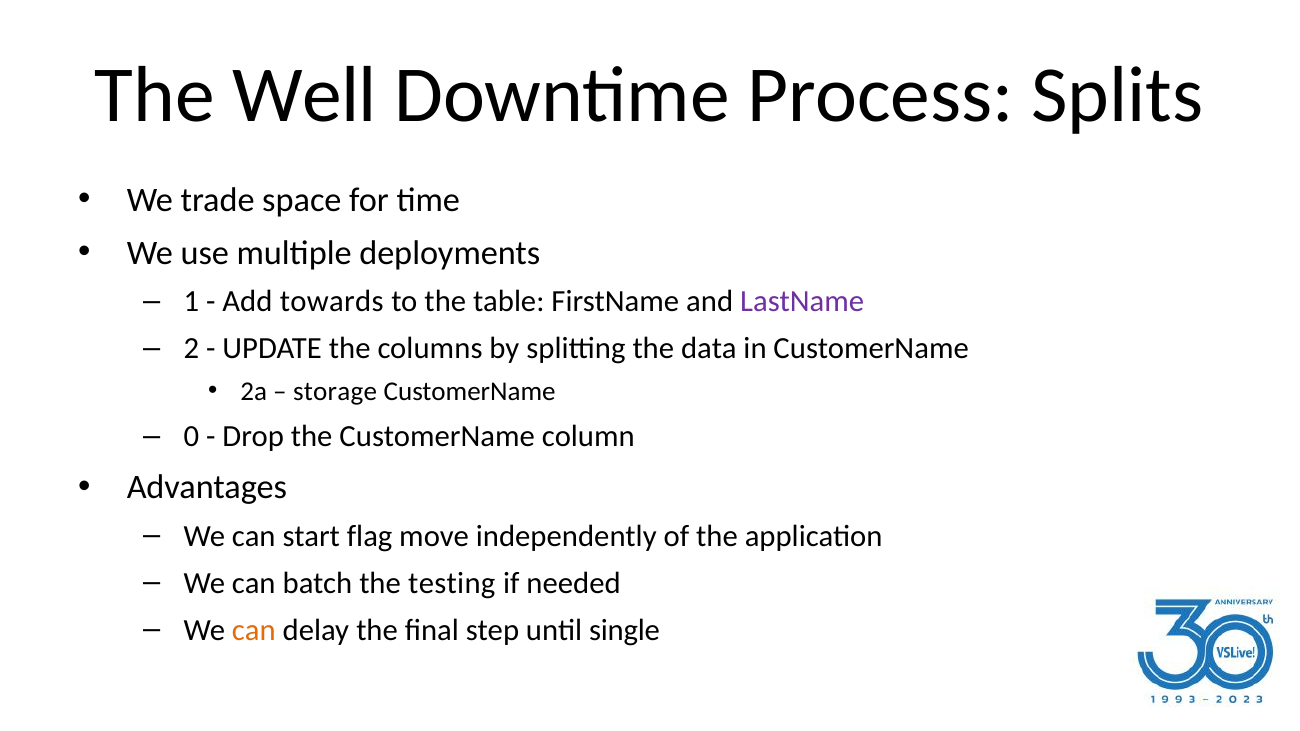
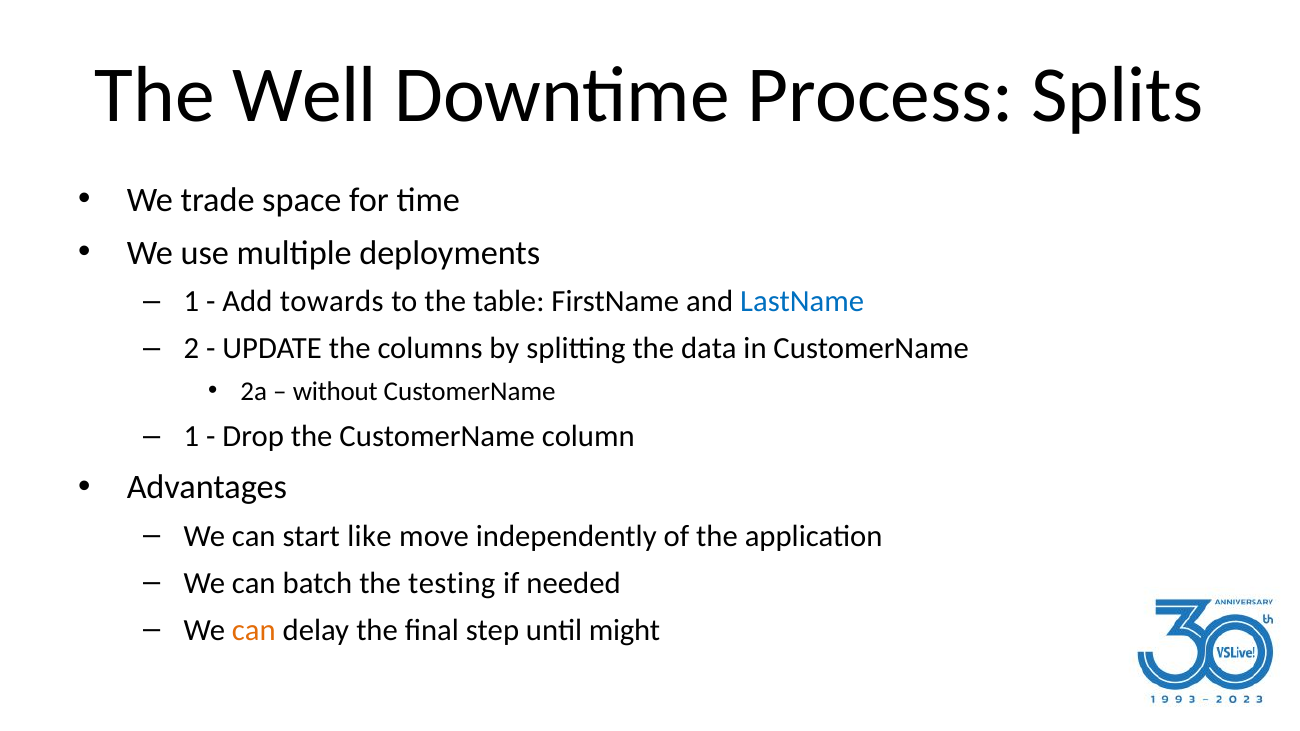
LastName colour: purple -> blue (802, 302)
storage: storage -> without (335, 392)
0: 0 -> 1 (191, 437)
flag: flag -> like (369, 537)
single: single -> might (625, 631)
